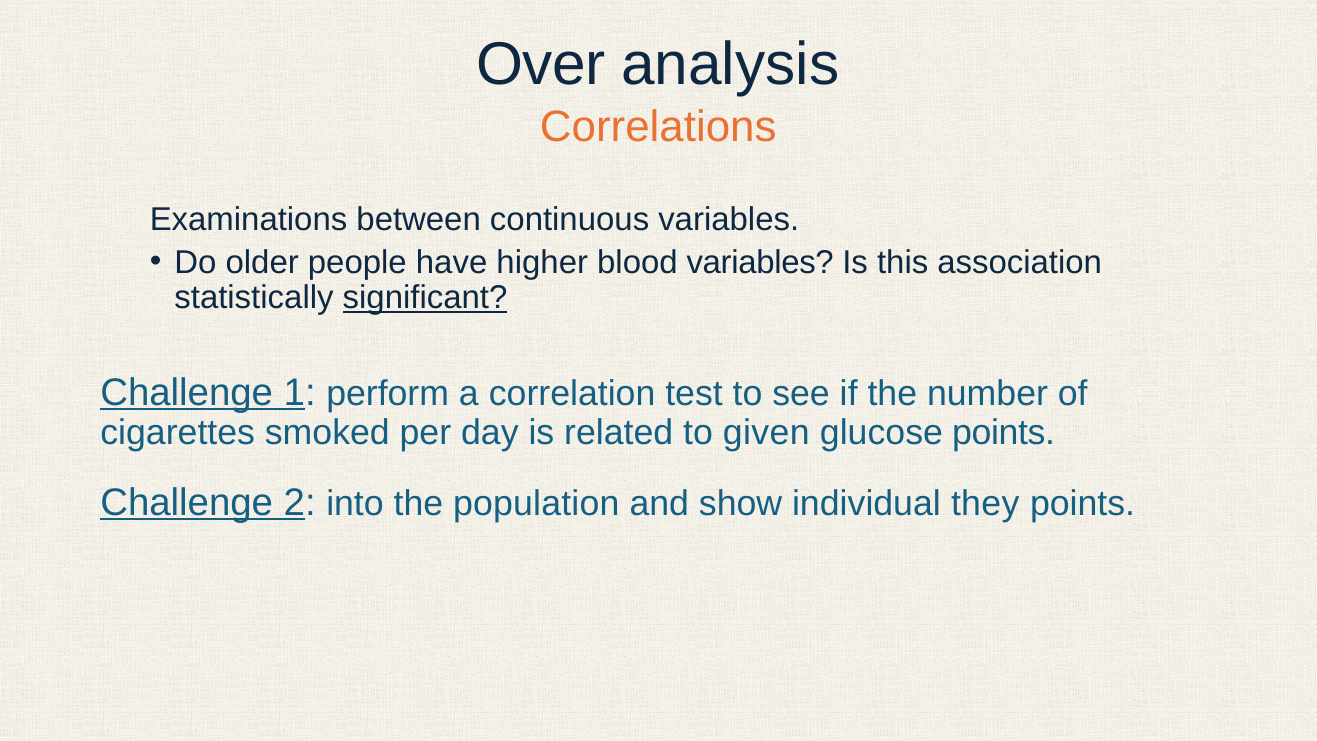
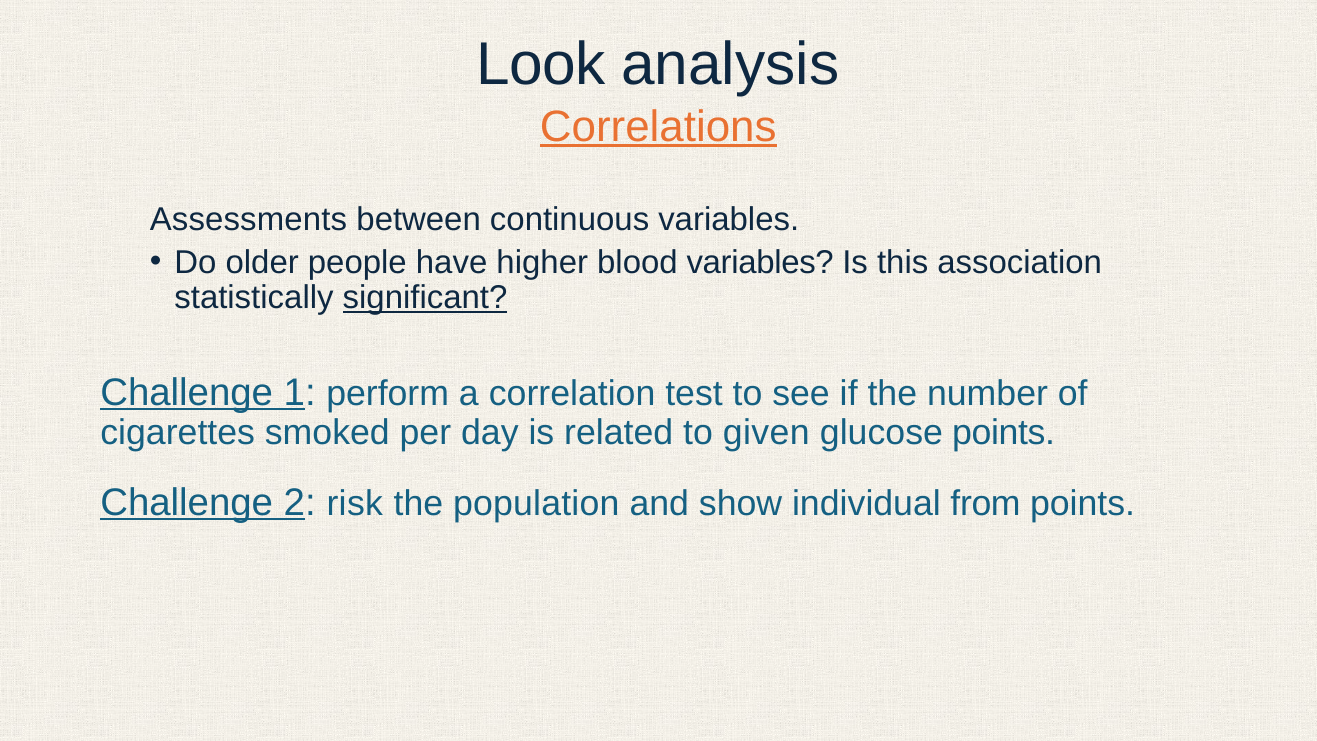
Over: Over -> Look (541, 65)
Correlations underline: none -> present (658, 127)
Examinations: Examinations -> Assessments (248, 220)
into: into -> risk (355, 503)
they: they -> from (986, 503)
